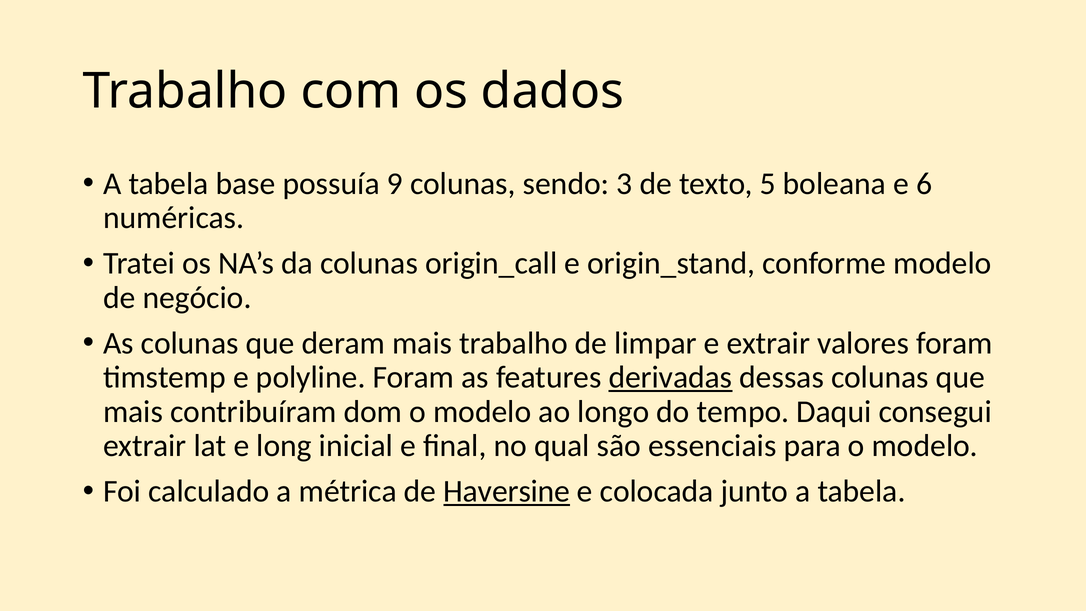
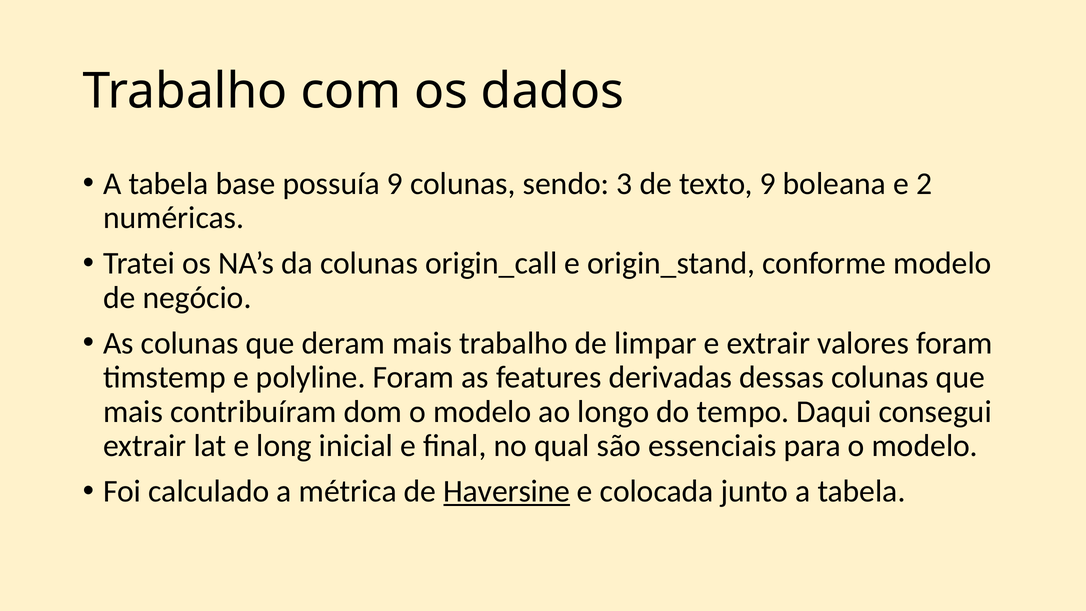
texto 5: 5 -> 9 (768, 184)
6: 6 -> 2 (924, 184)
derivadas underline: present -> none (670, 377)
